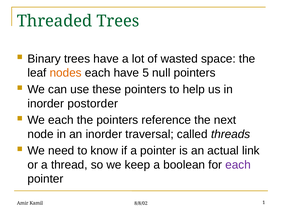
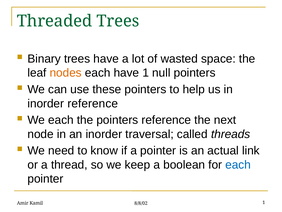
have 5: 5 -> 1 (146, 73)
inorder postorder: postorder -> reference (93, 103)
each colour: purple -> blue (238, 164)
